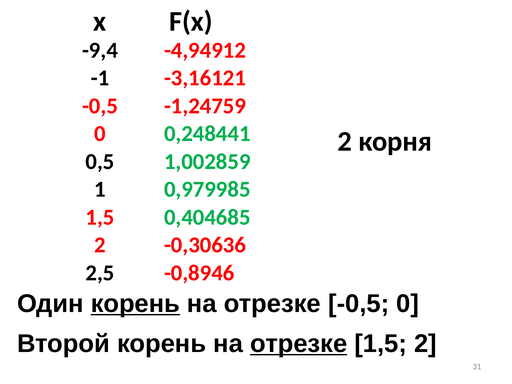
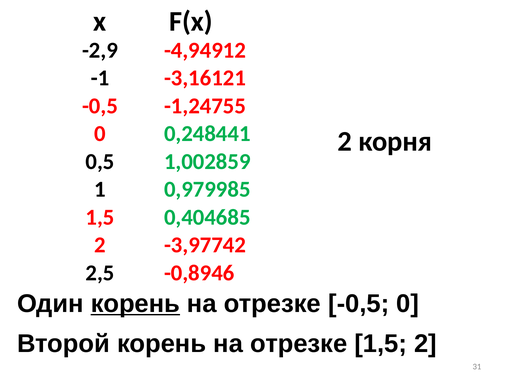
-9,4: -9,4 -> -2,9 (100, 50)
-1,24759: -1,24759 -> -1,24755 (205, 106)
-0,30636: -0,30636 -> -3,97742 (205, 245)
отрезке underline: present -> none (299, 344)
